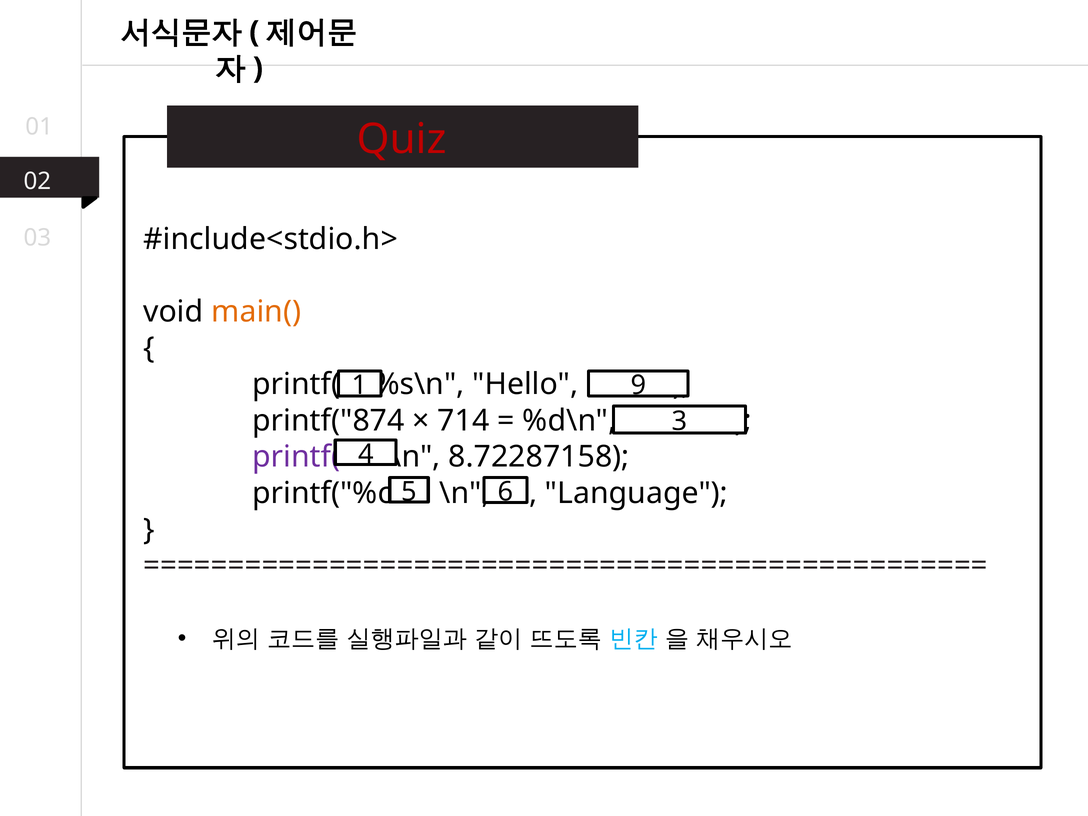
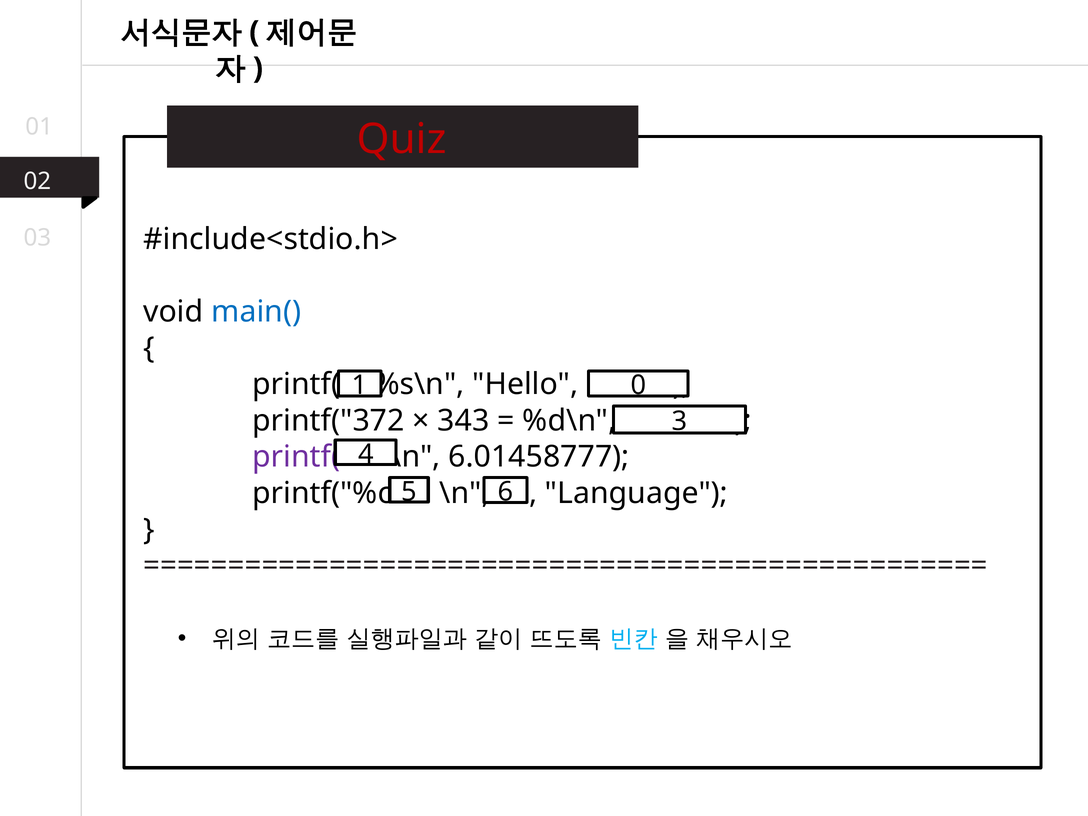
main( colour: orange -> blue (256, 312)
9: 9 -> 0 (638, 385)
printf("874: printf("874 -> printf("372 (328, 421)
714: 714 -> 343 (463, 421)
8.72287158: 8.72287158 -> 6.01458777 (539, 457)
